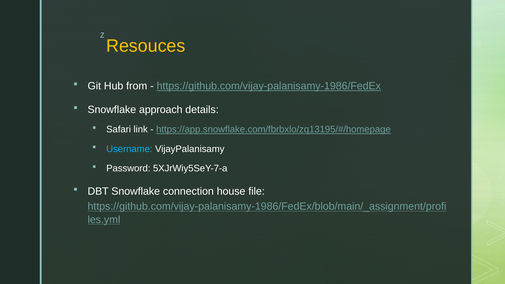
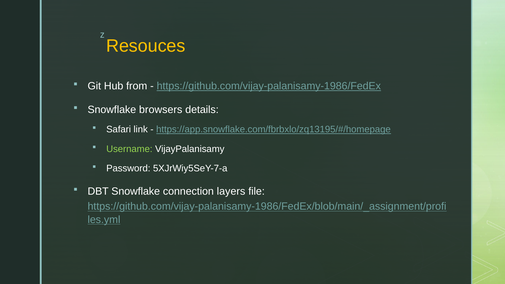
approach: approach -> browsers (161, 110)
Username colour: light blue -> light green (129, 149)
house: house -> layers (231, 191)
